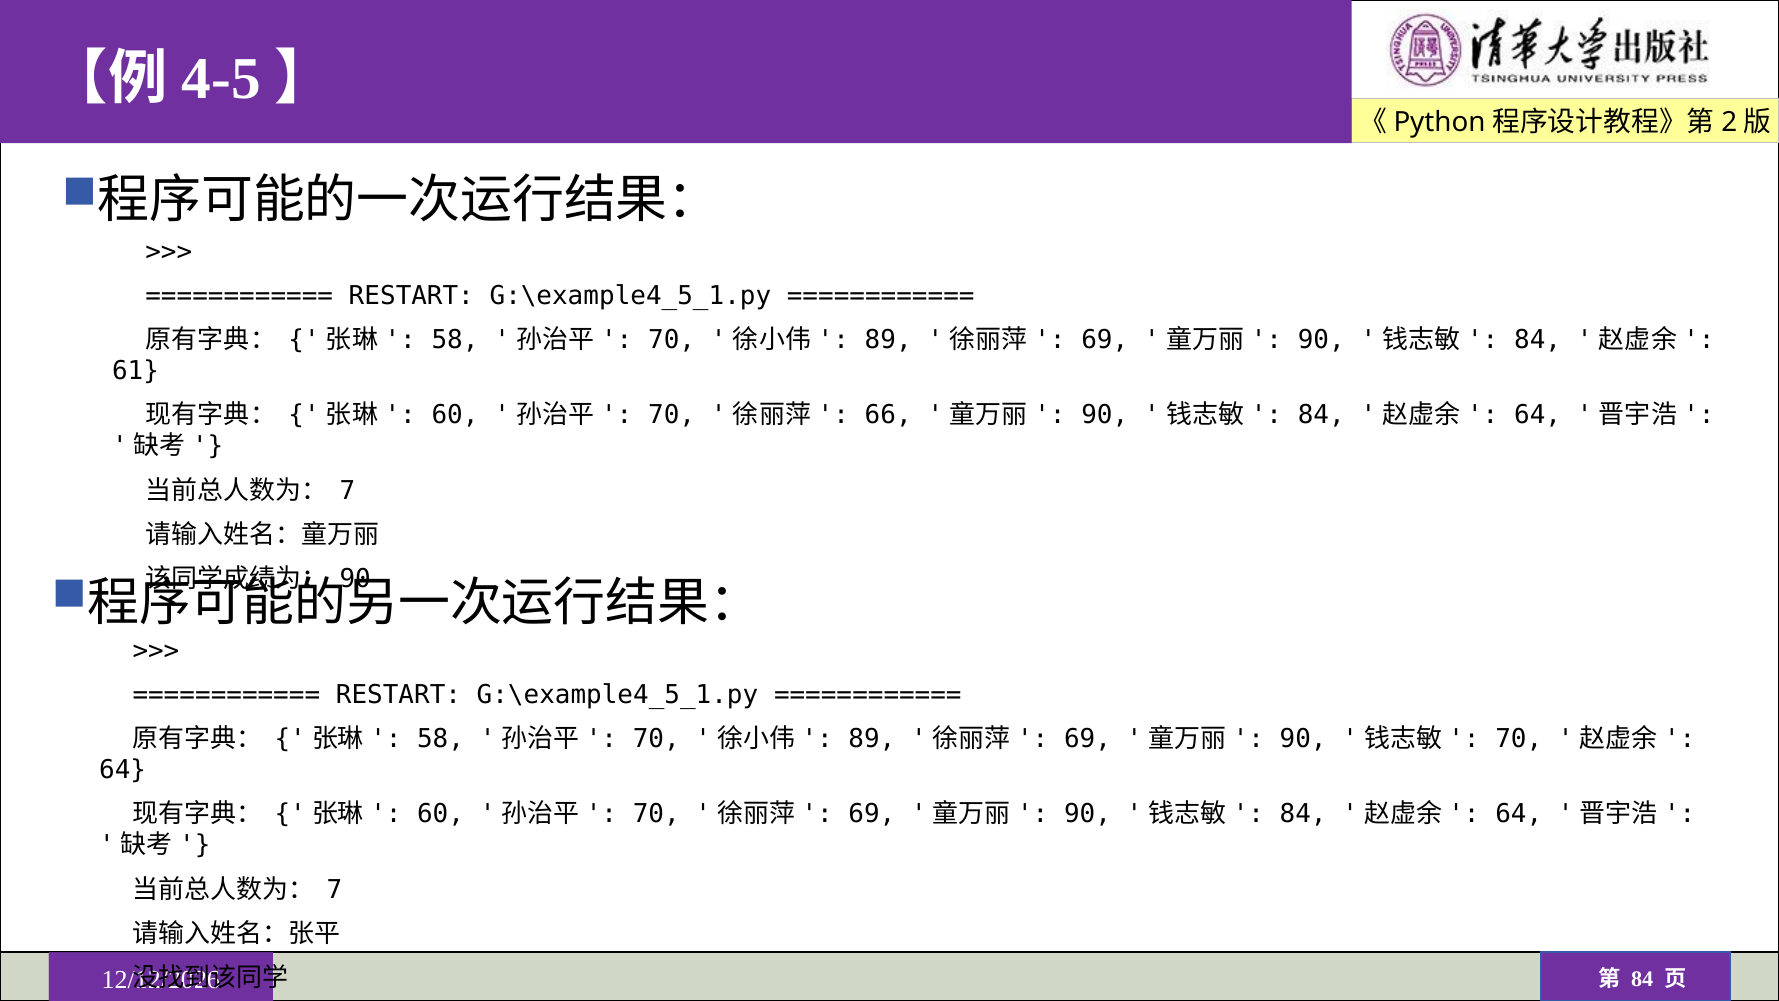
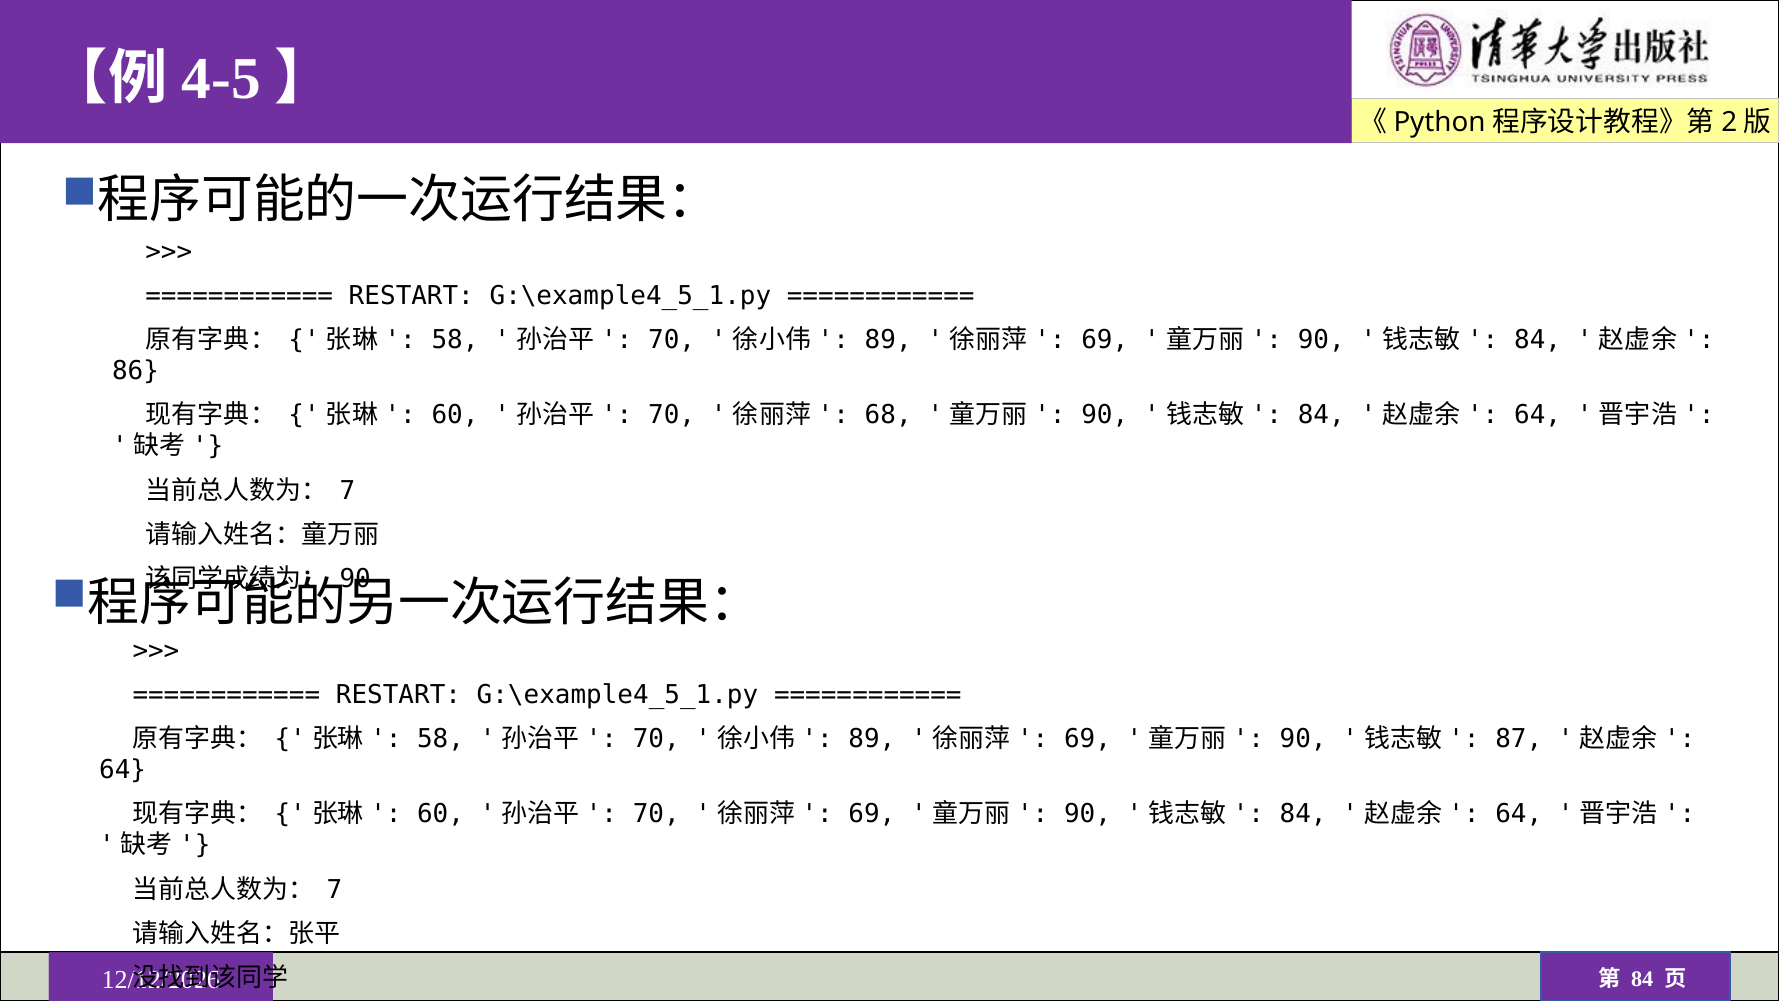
61: 61 -> 86 (135, 371)
66: 66 -> 68 (888, 415)
70: 70 -> 87 (1519, 739)
